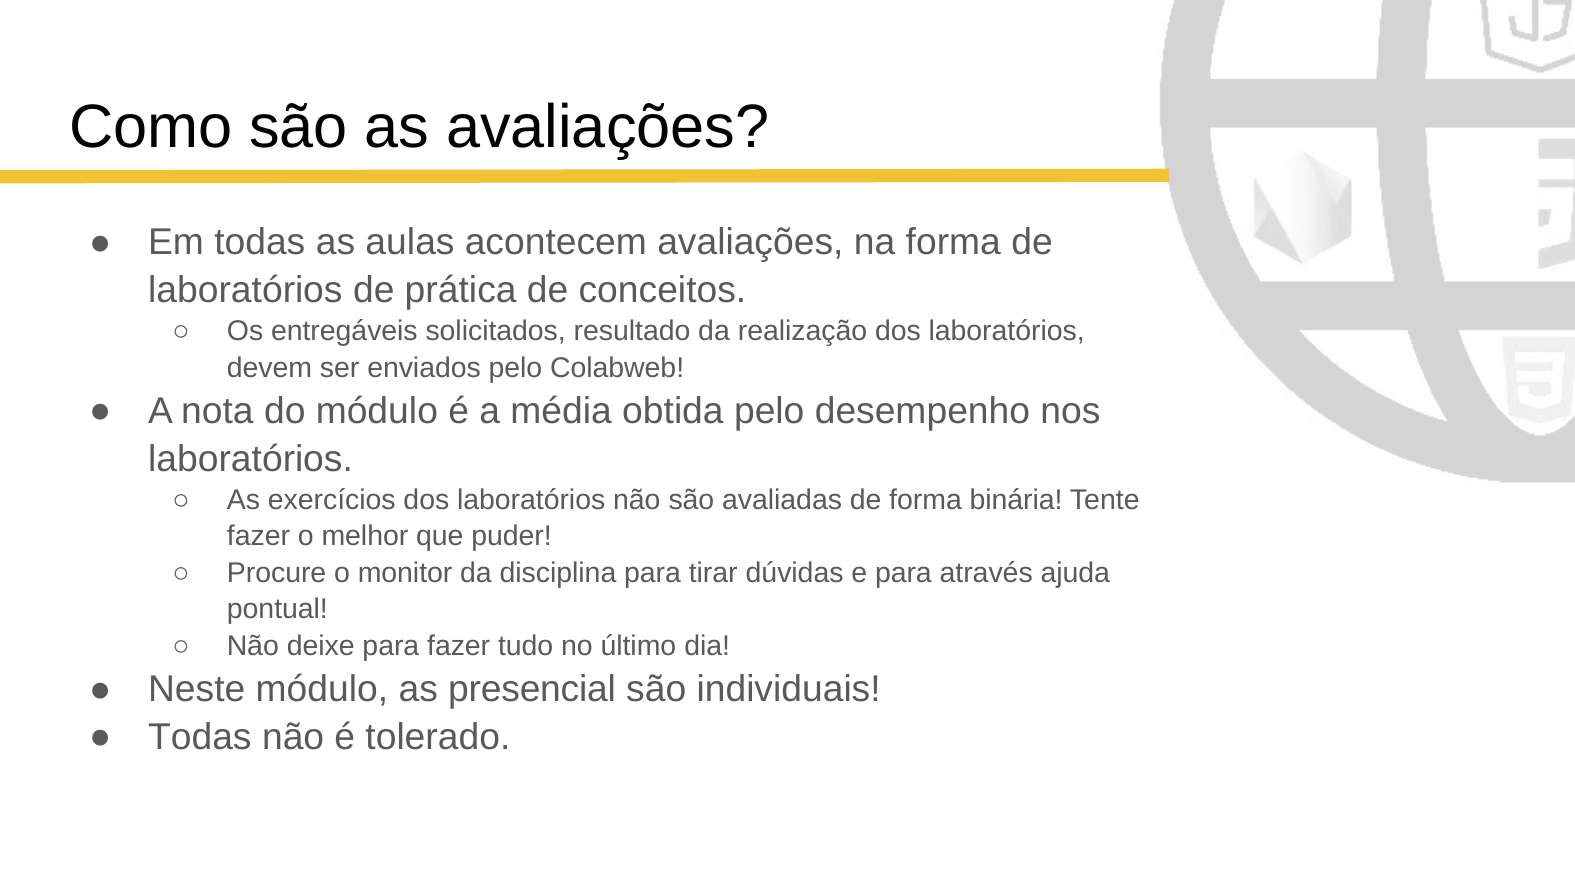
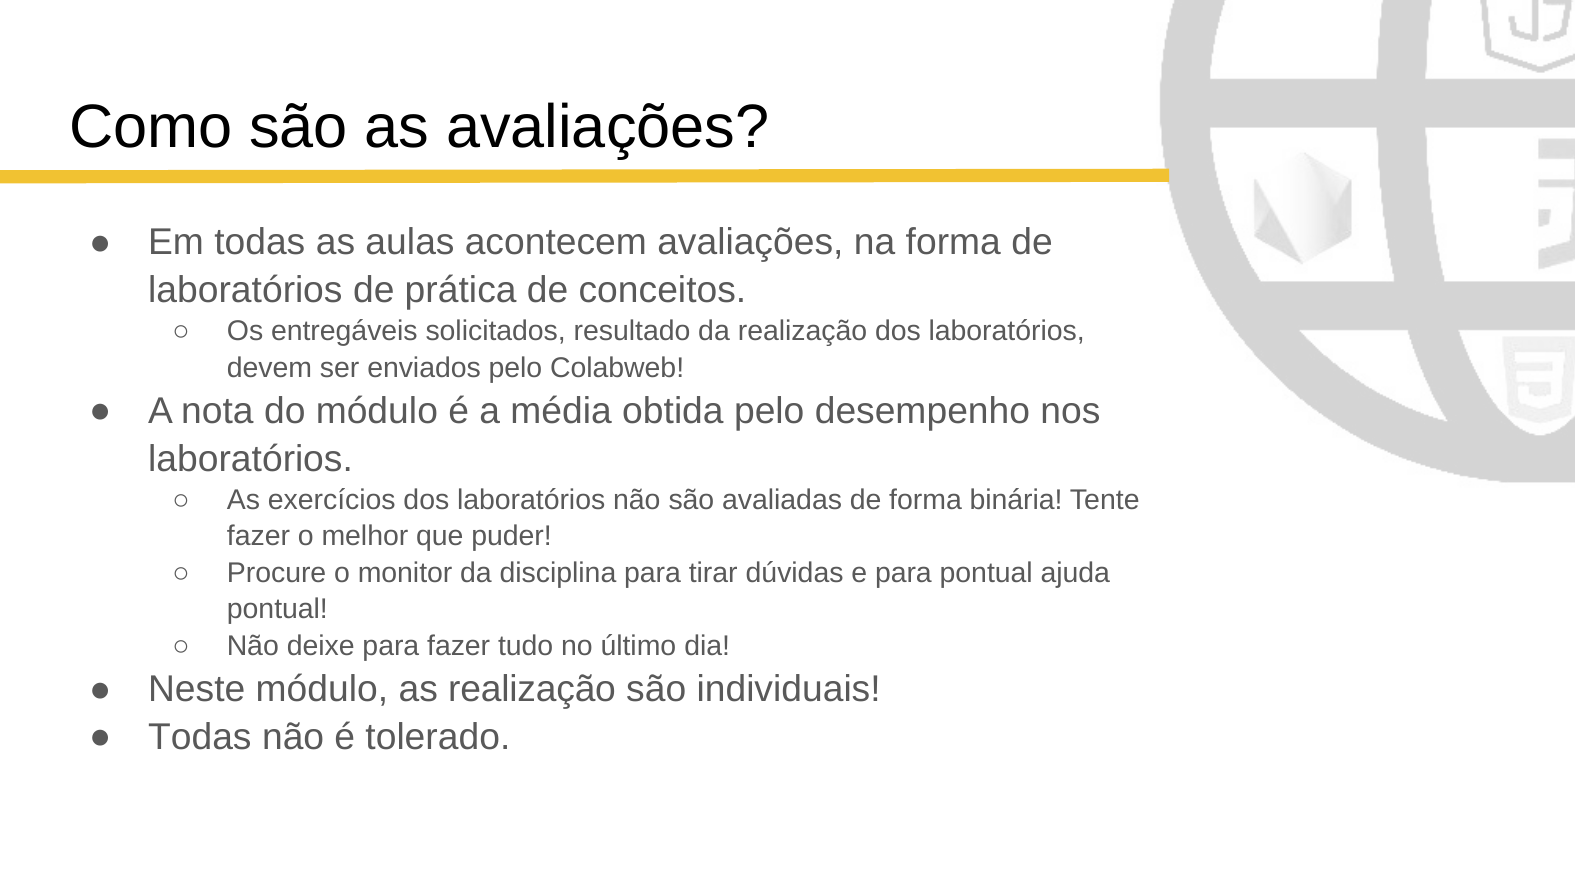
para através: através -> pontual (986, 573)
as presencial: presencial -> realização (532, 689)
